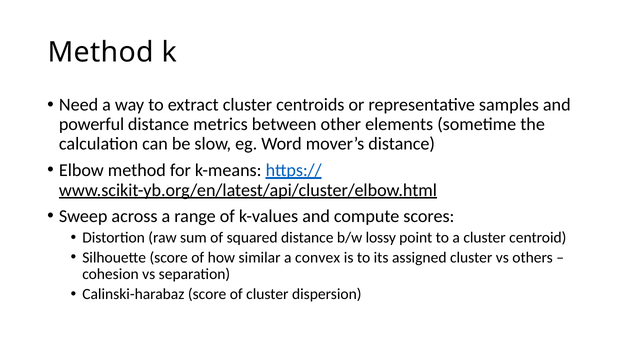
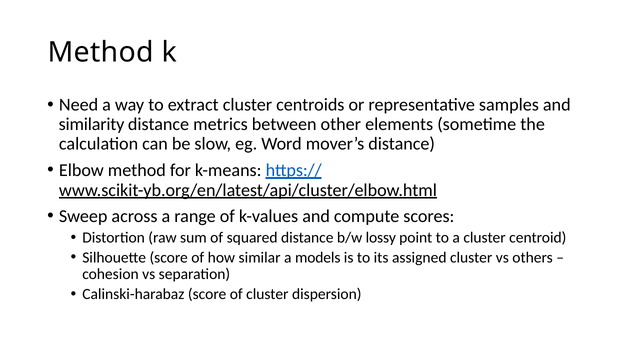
powerful: powerful -> similarity (92, 124)
convex: convex -> models (318, 258)
